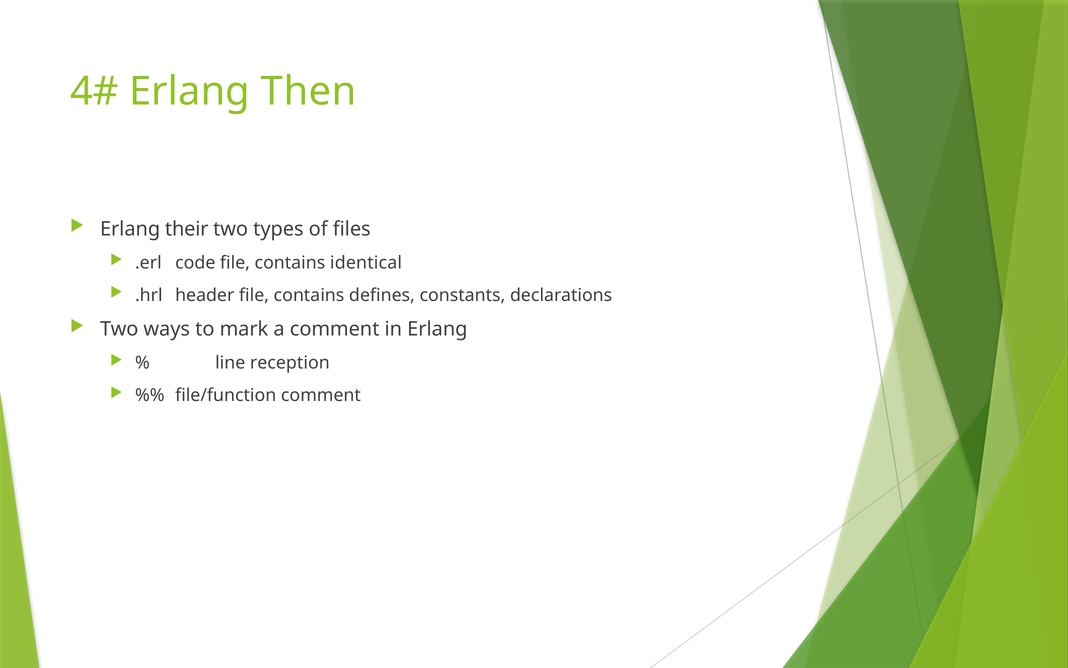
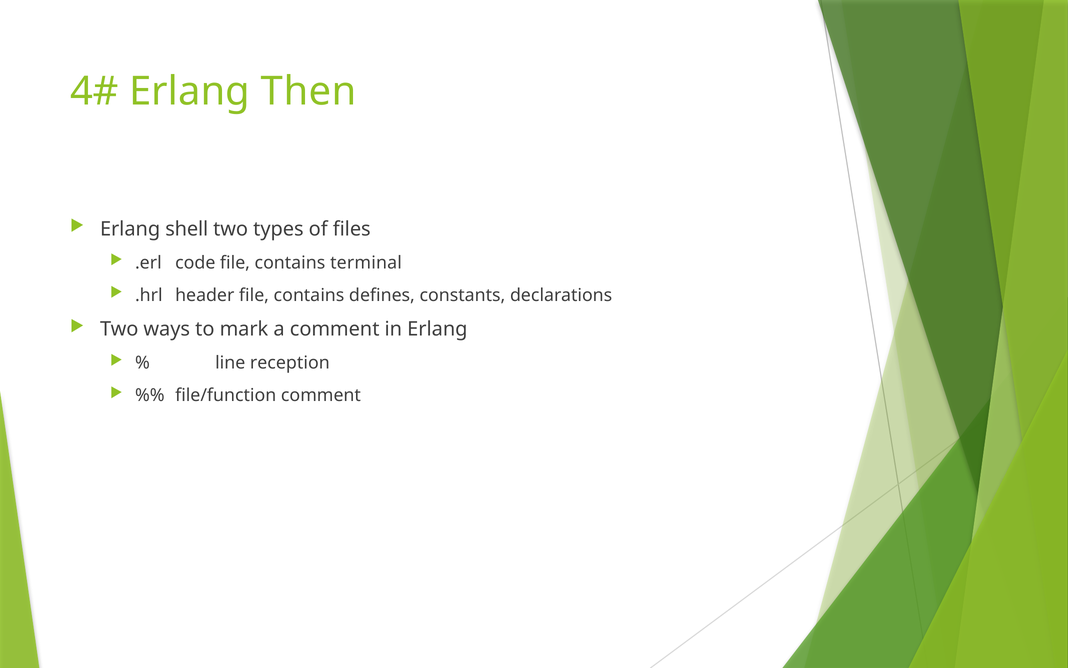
their: their -> shell (187, 229)
identical: identical -> terminal (366, 263)
